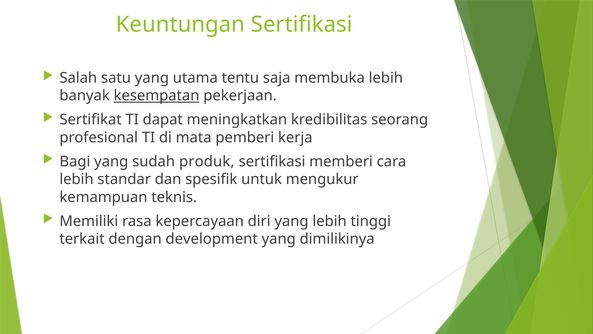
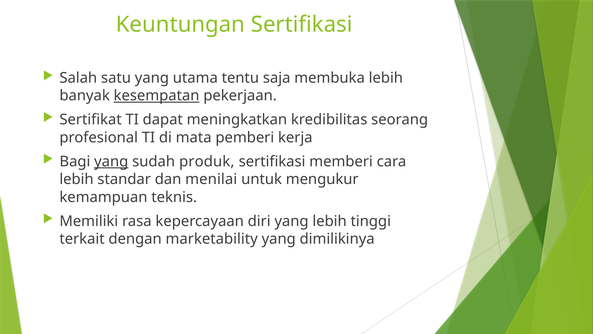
yang underline: none -> present (111, 161)
spesifik: spesifik -> menilai (211, 179)
development: development -> marketability (212, 239)
